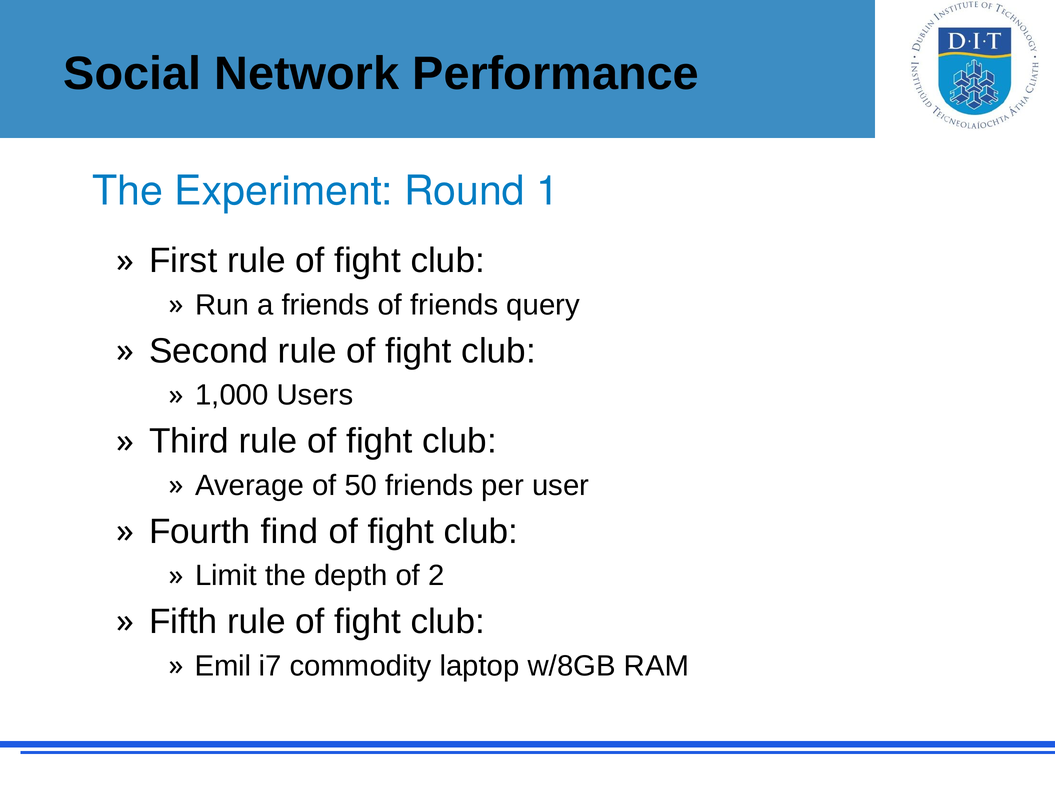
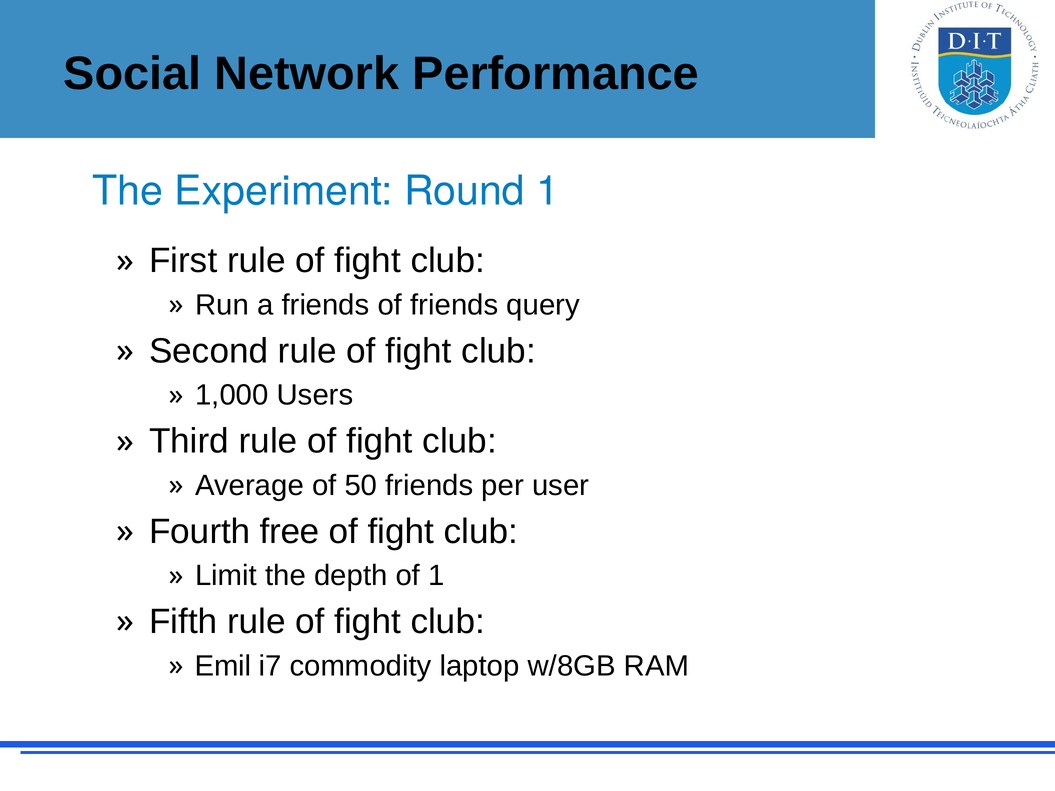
find: find -> free (290, 532)
of 2: 2 -> 1 (436, 576)
